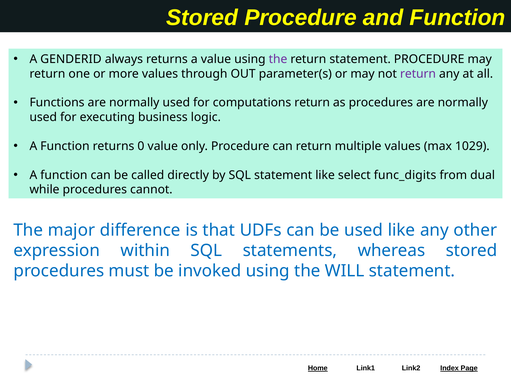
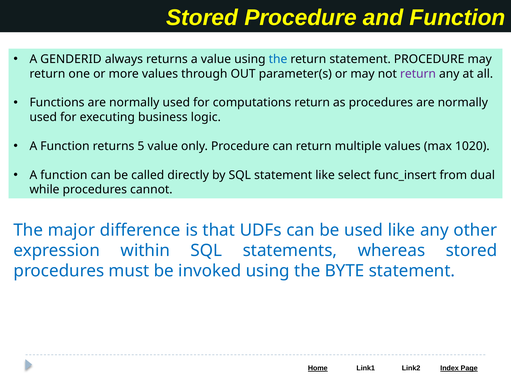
the colour: purple -> blue (278, 59)
0: 0 -> 5 (141, 146)
1029: 1029 -> 1020 (472, 146)
func_digits: func_digits -> func_insert (405, 175)
WILL: WILL -> BYTE (345, 271)
